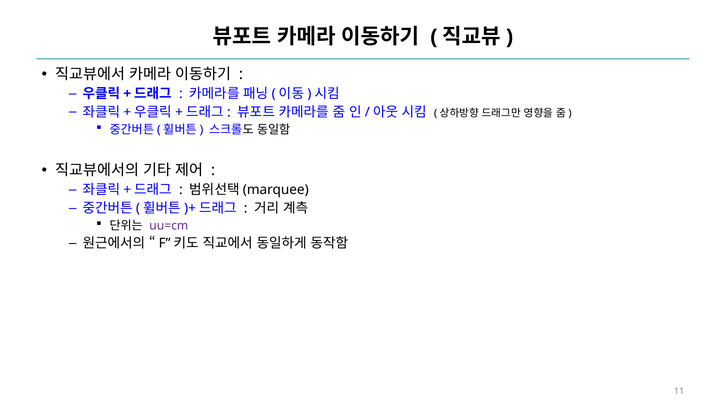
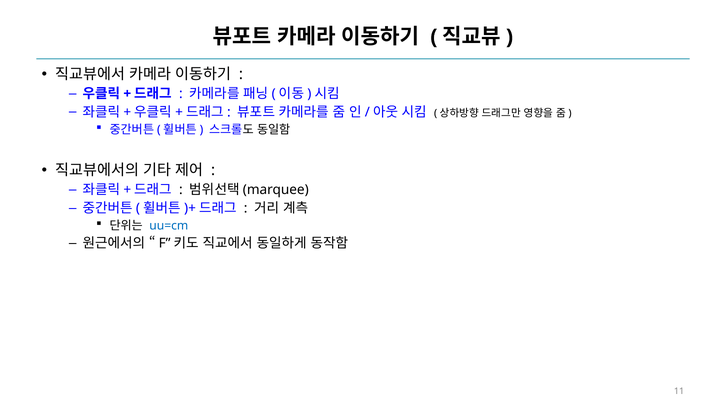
uu=cm colour: purple -> blue (169, 226)
